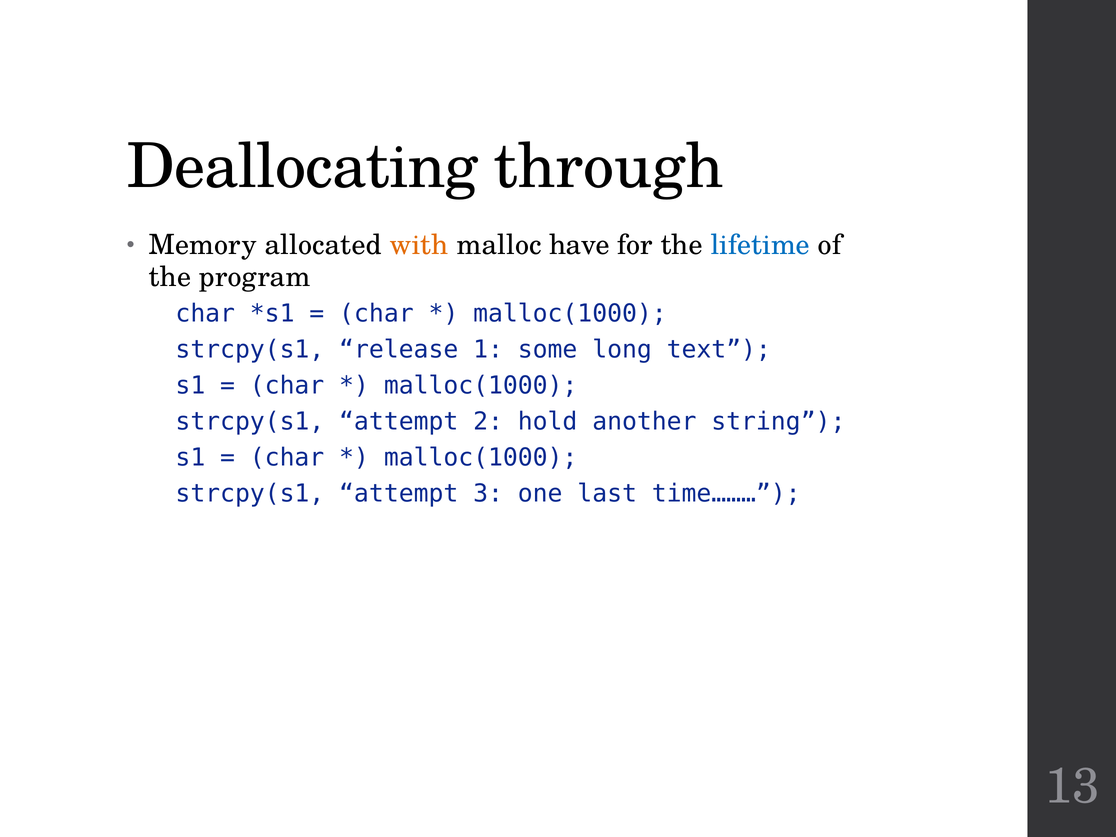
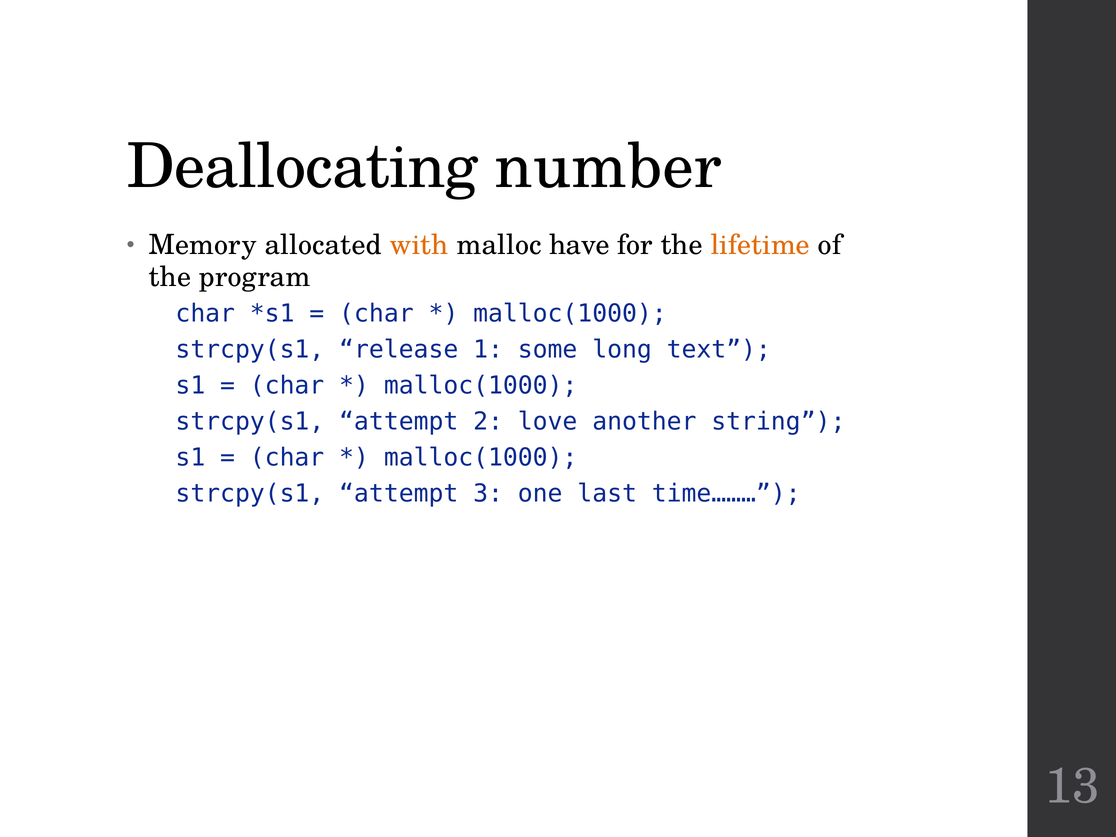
through: through -> number (608, 167)
lifetime colour: blue -> orange (760, 245)
hold: hold -> love (548, 421)
